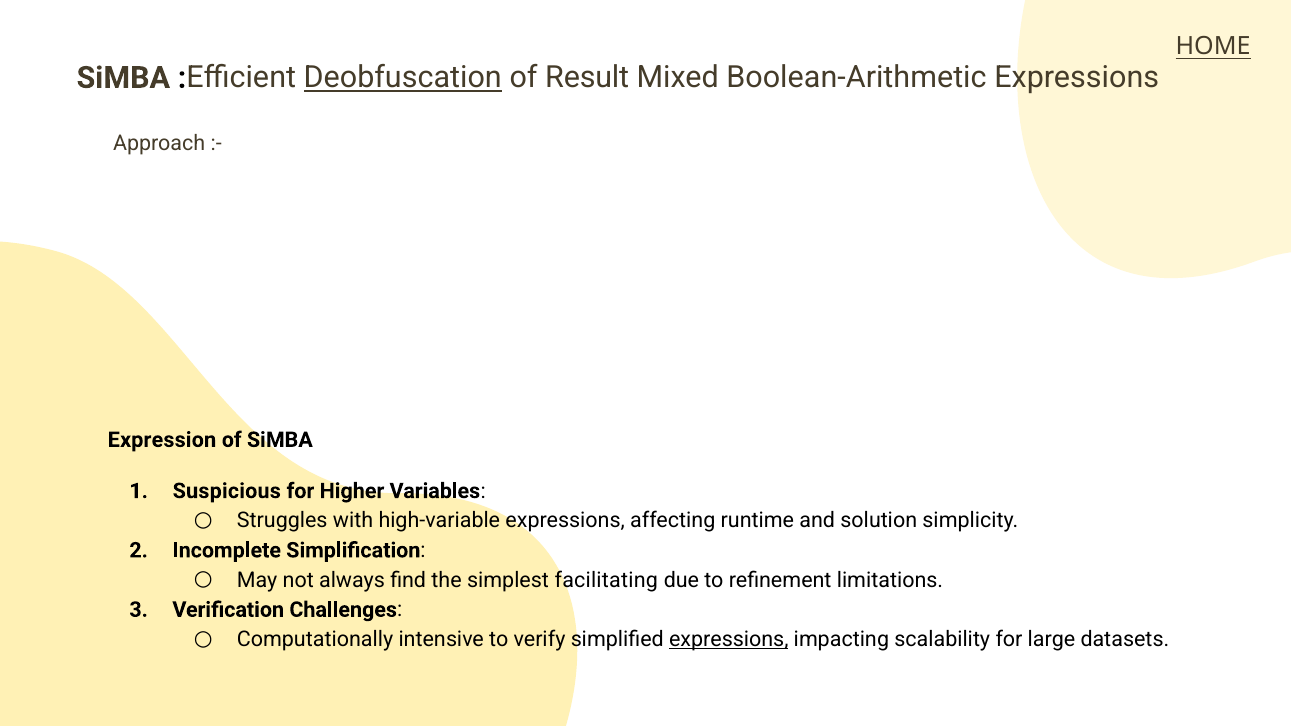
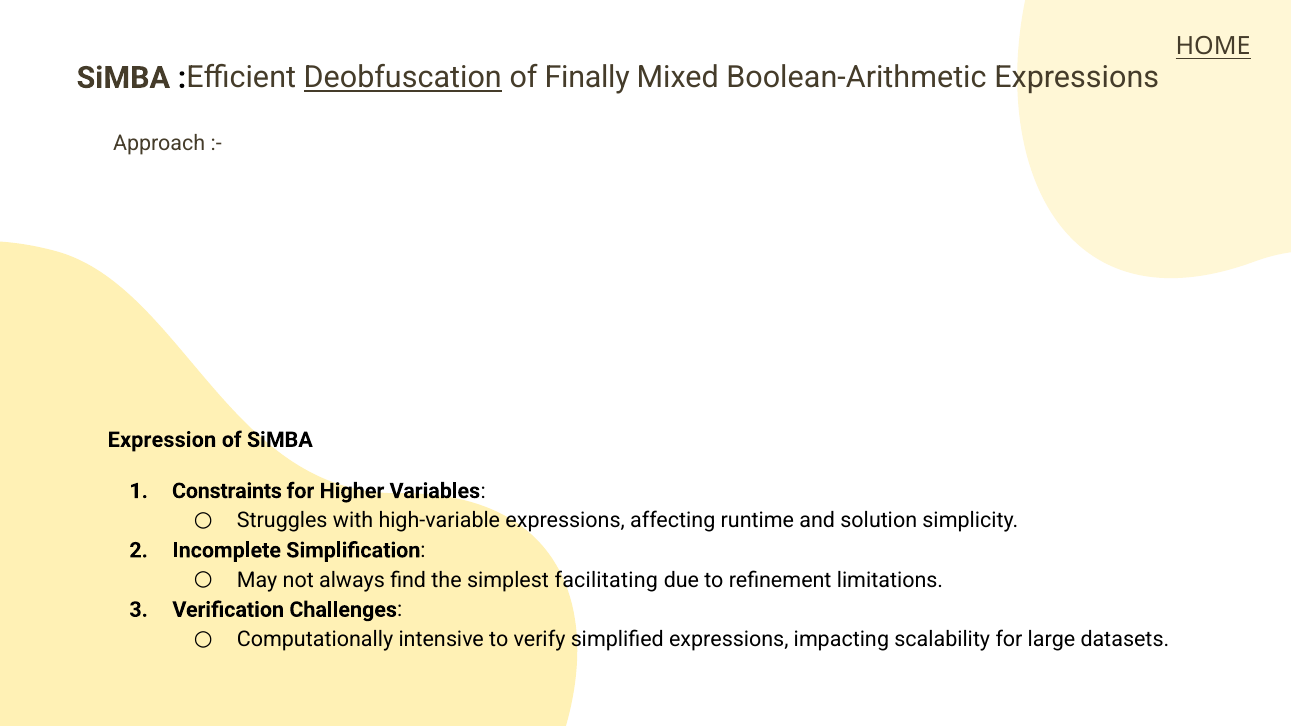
Result: Result -> Finally (587, 78)
Suspicious: Suspicious -> Constraints (227, 491)
expressions underline: present -> none (729, 640)
